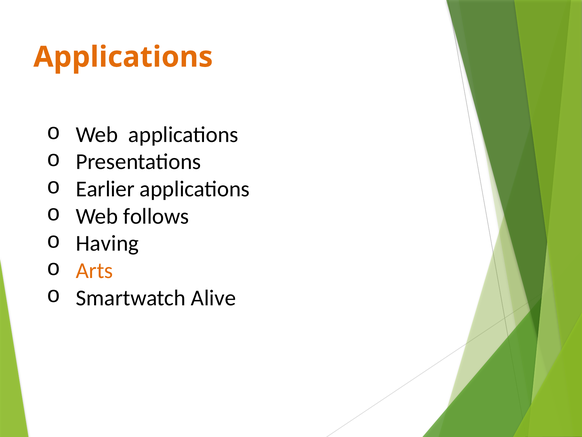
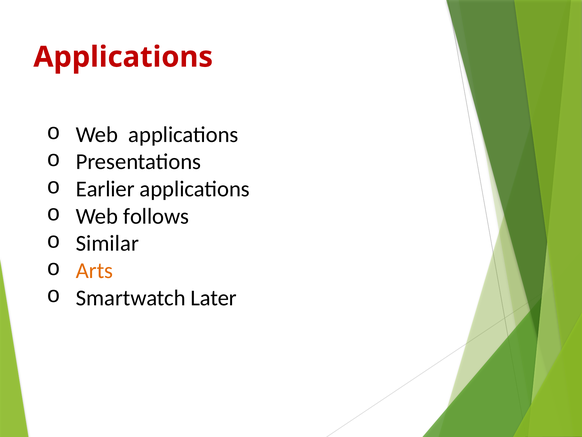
Applications colour: orange -> red (123, 57)
Having: Having -> Similar (107, 243)
Alive: Alive -> Later (214, 298)
